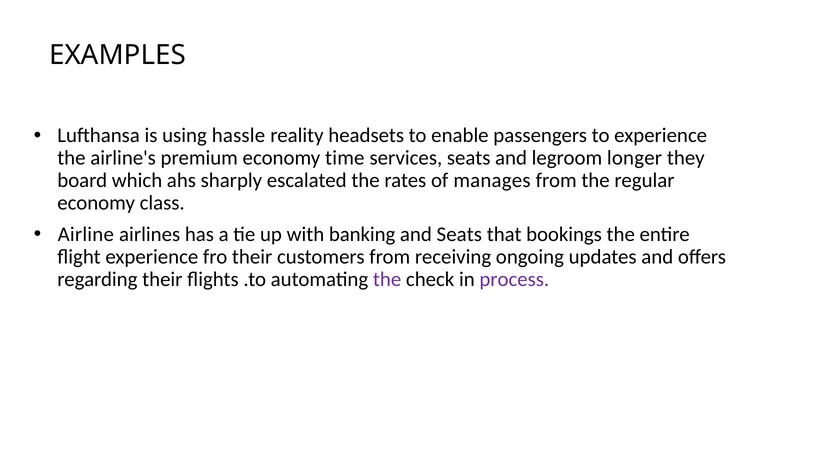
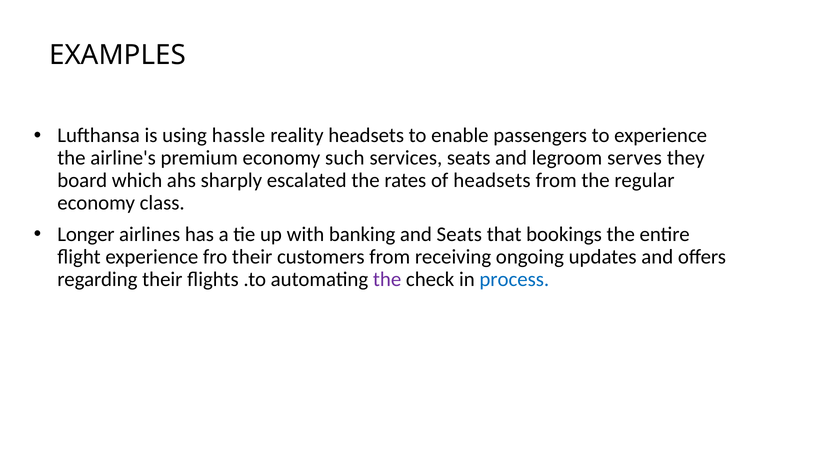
time: time -> such (345, 158)
longer: longer -> serves (635, 158)
of manages: manages -> headsets (492, 181)
Airline: Airline -> Longer (86, 234)
process colour: purple -> blue (514, 279)
